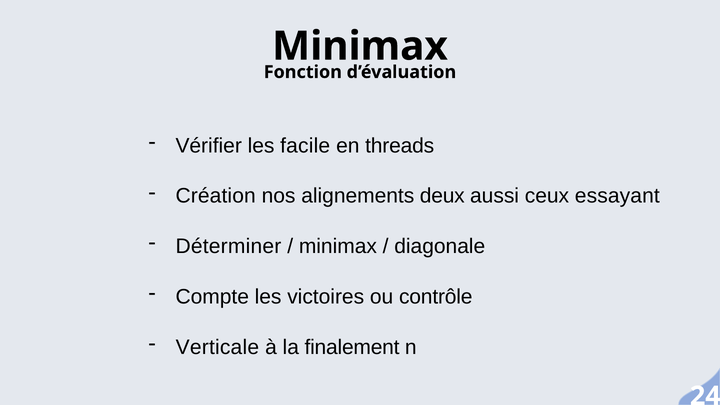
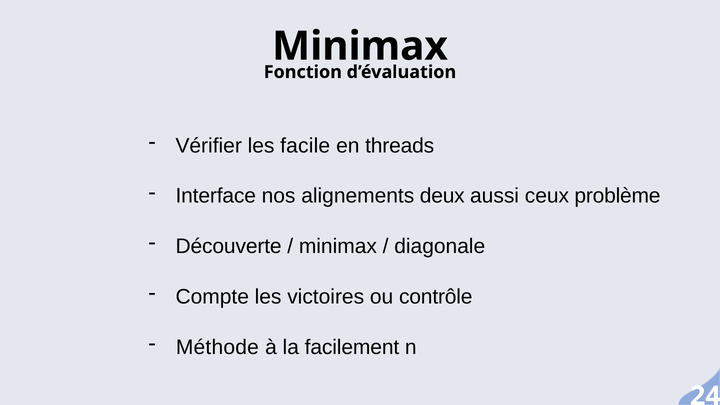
Création: Création -> Interface (216, 196)
essayant: essayant -> problème (617, 196)
Déterminer: Déterminer -> Découverte (229, 246)
Verticale: Verticale -> Méthode (217, 347)
finalement: finalement -> facilement (352, 347)
